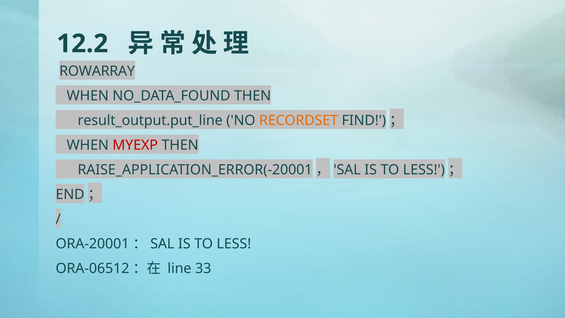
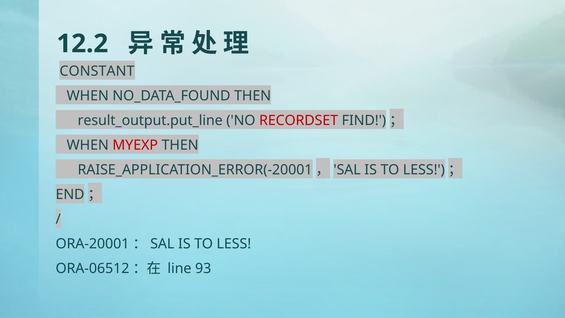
ROWARRAY: ROWARRAY -> CONSTANT (97, 71)
RECORDSET colour: orange -> red (299, 120)
33: 33 -> 93 (203, 268)
